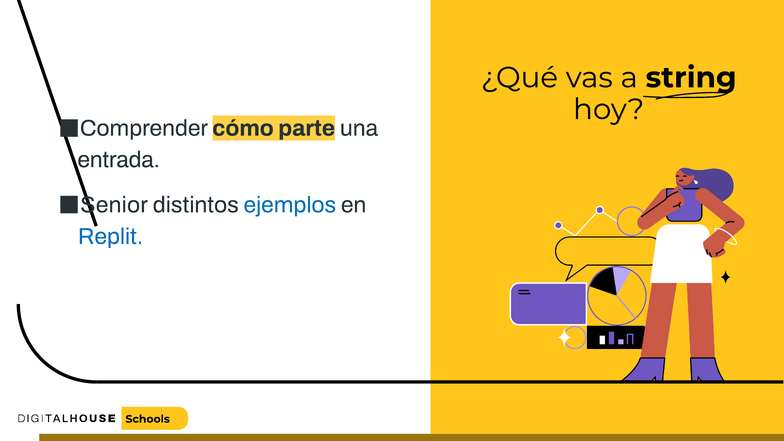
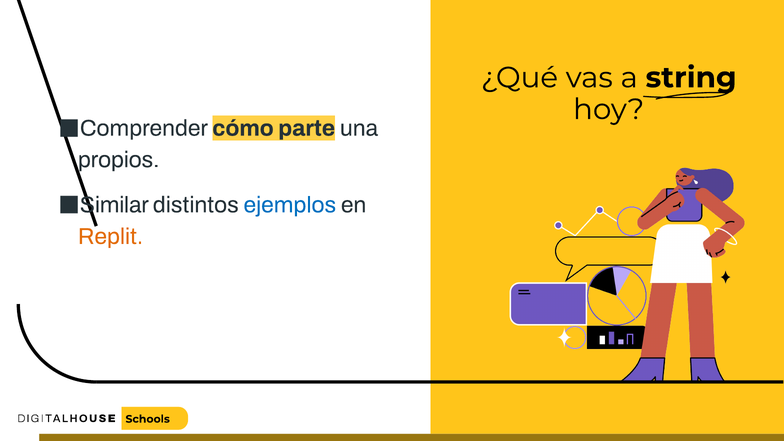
entrada: entrada -> propios (119, 160)
Senior: Senior -> Similar (114, 205)
Replit colour: blue -> orange (110, 236)
